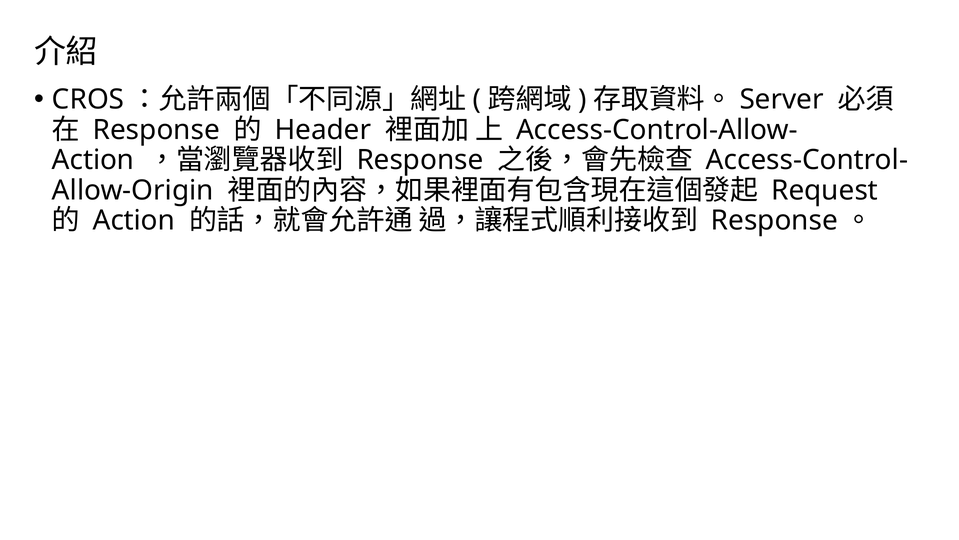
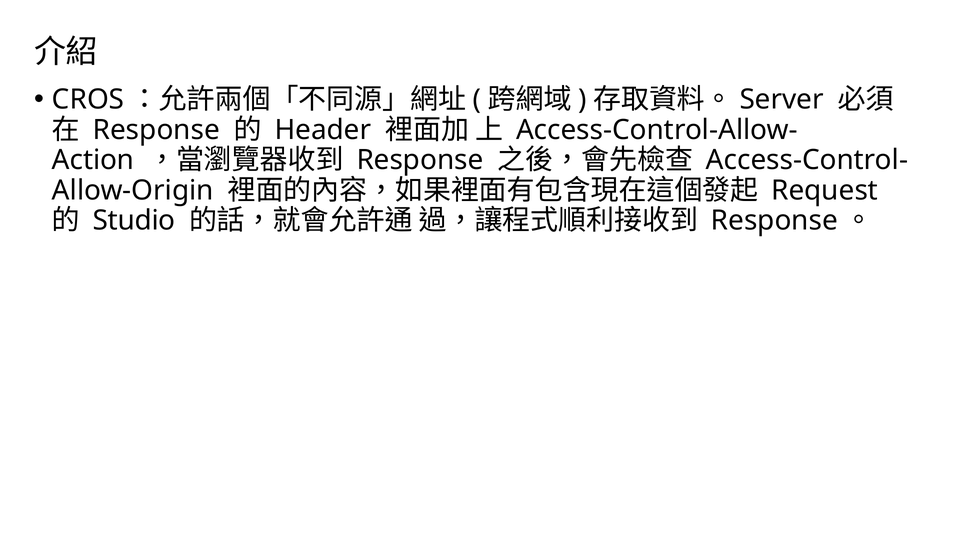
Action: Action -> Studio (134, 220)
